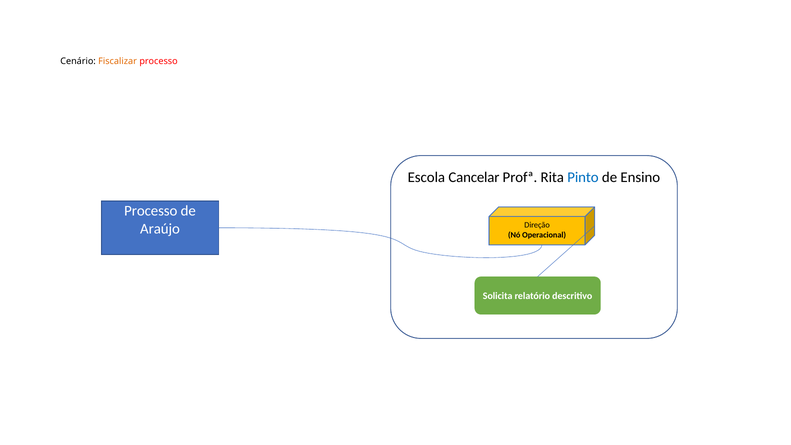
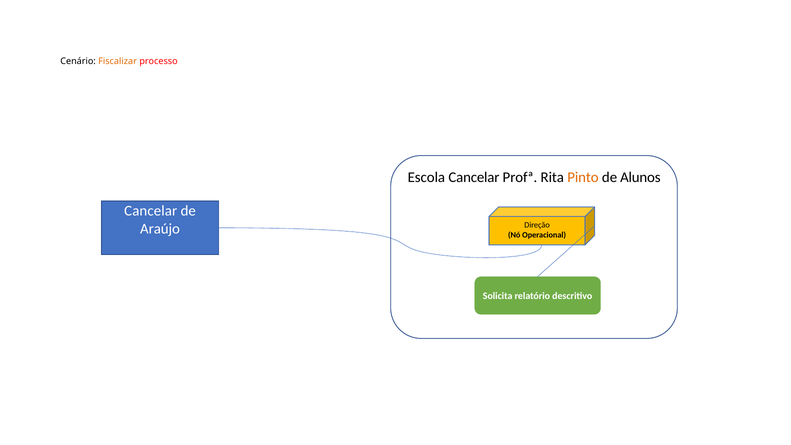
Pinto colour: blue -> orange (583, 177)
Ensino: Ensino -> Alunos (640, 177)
Processo: Processo -> Cancelar (151, 211)
